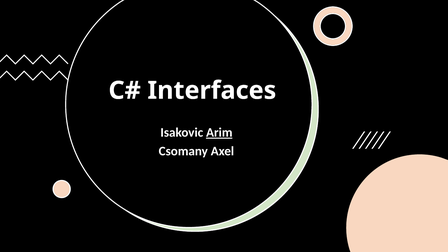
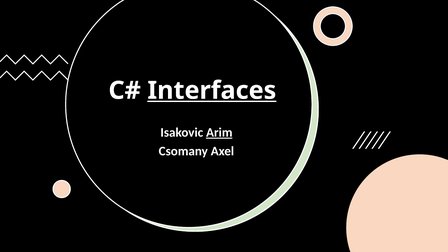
Interfaces underline: none -> present (212, 91)
